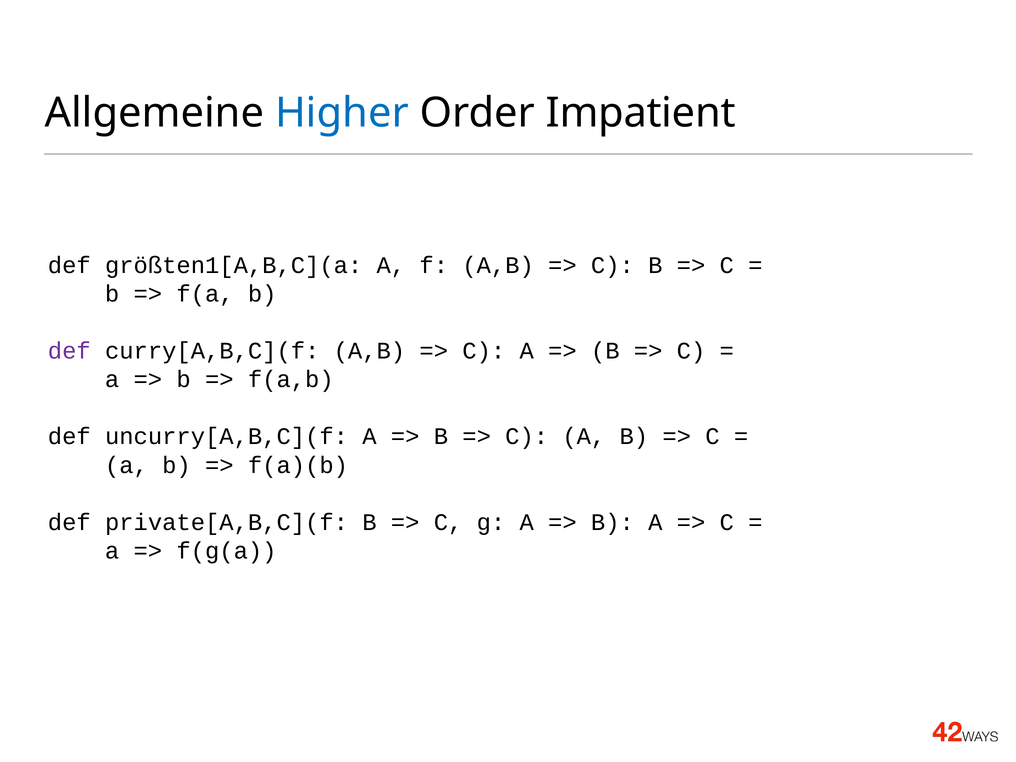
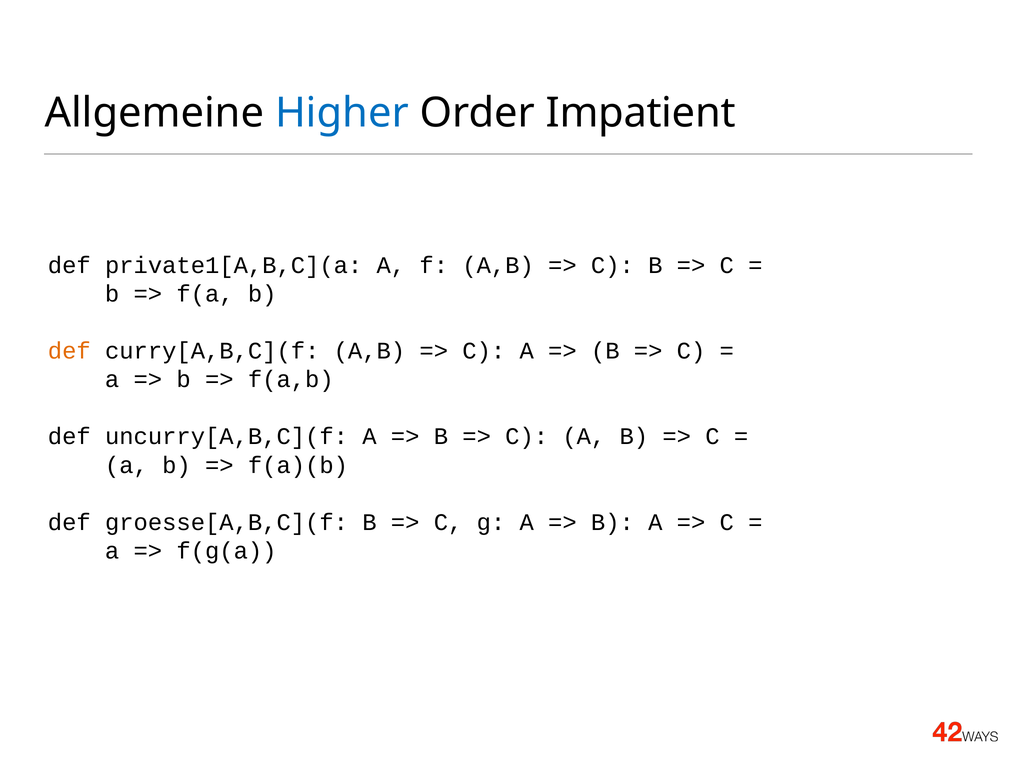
größten1[A,B,C](a: größten1[A,B,C](a -> private1[A,B,C](a (234, 265)
def colour: purple -> orange (69, 351)
private[A,B,C](f: private[A,B,C](f -> groesse[A,B,C](f (227, 522)
